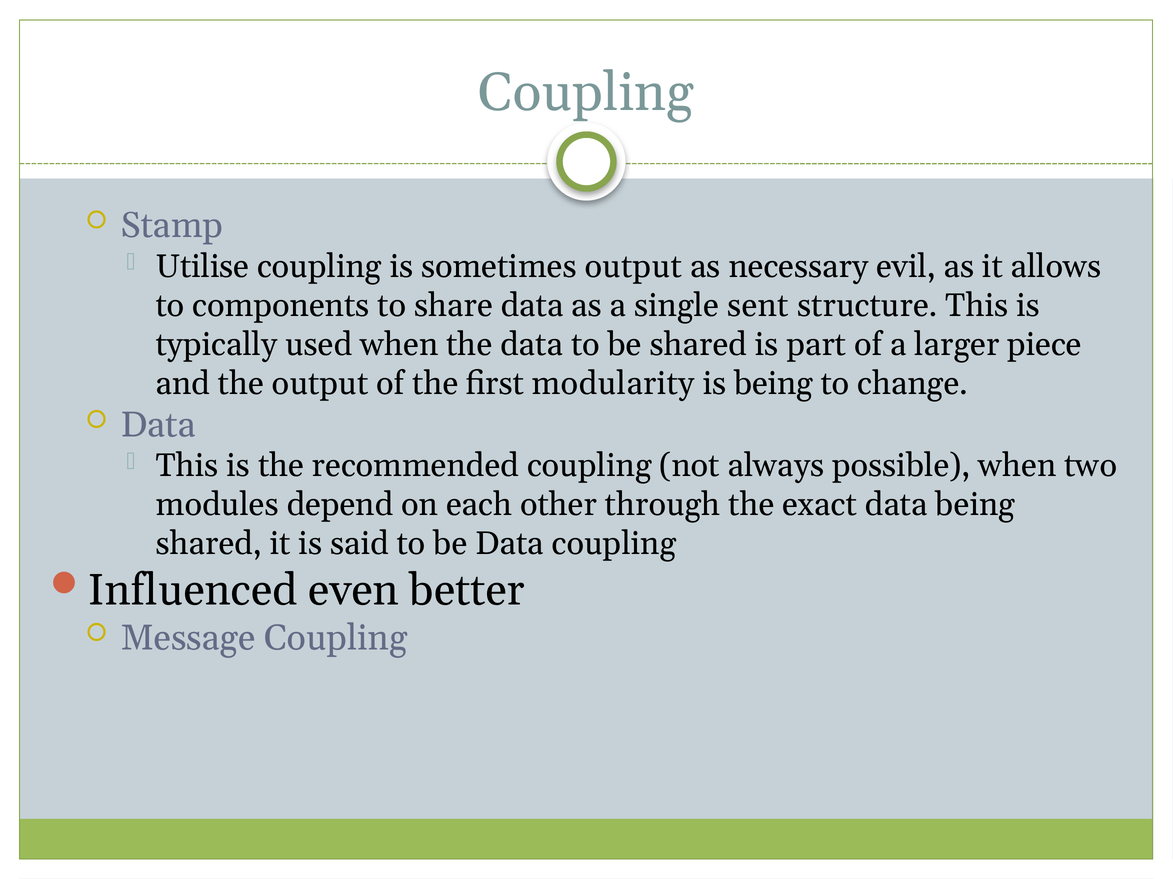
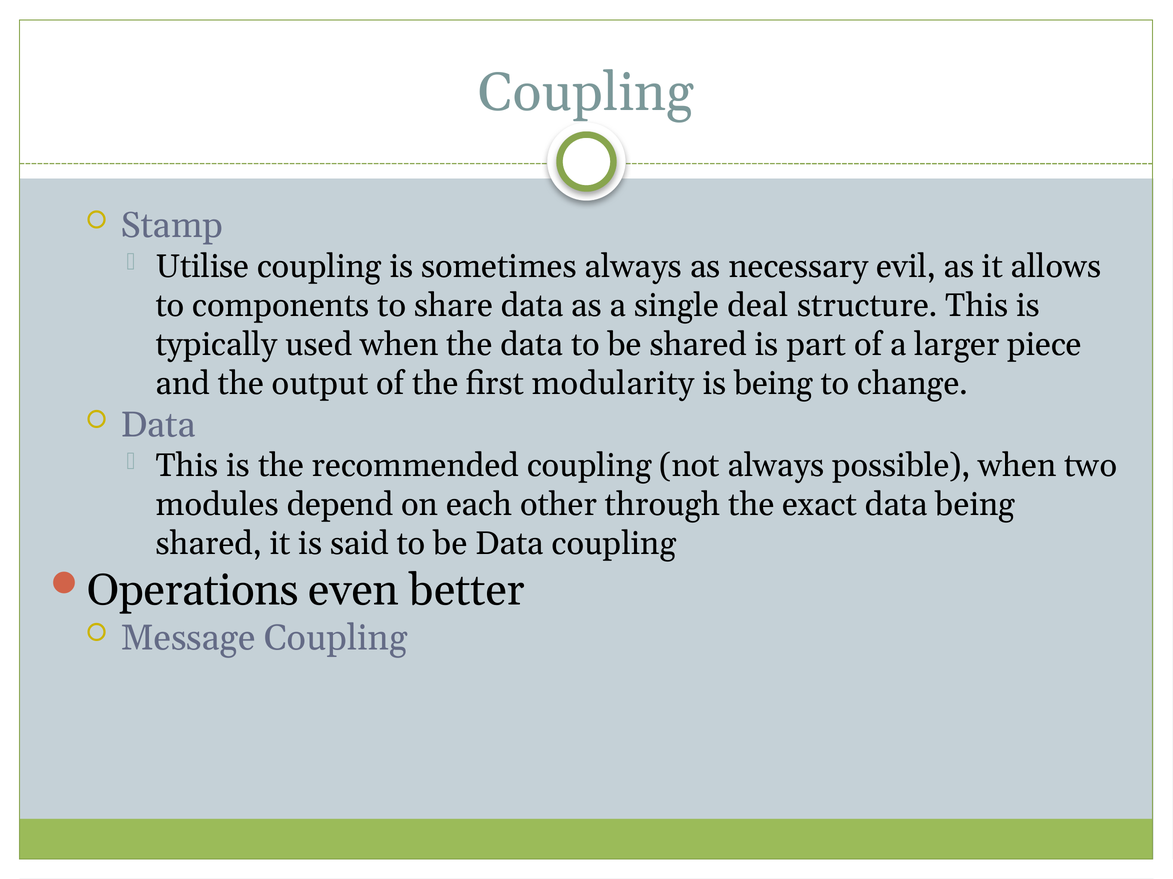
sometimes output: output -> always (633, 267)
sent: sent -> deal (758, 306)
Influenced: Influenced -> Operations (193, 591)
